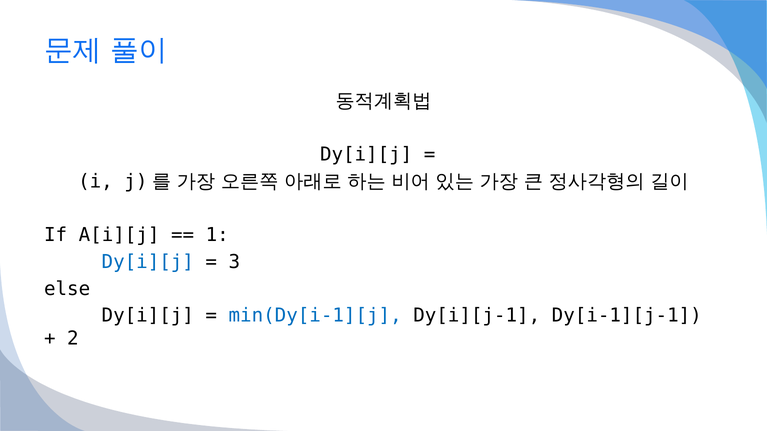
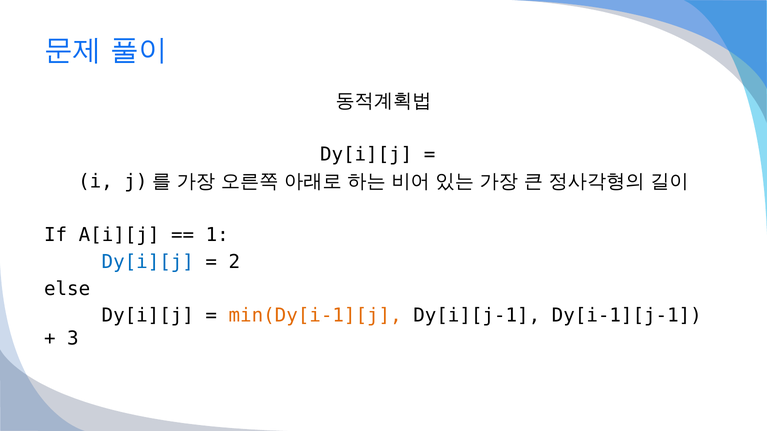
3: 3 -> 2 (234, 262)
min(Dy[i-1][j colour: blue -> orange (315, 316)
2: 2 -> 3 (73, 339)
